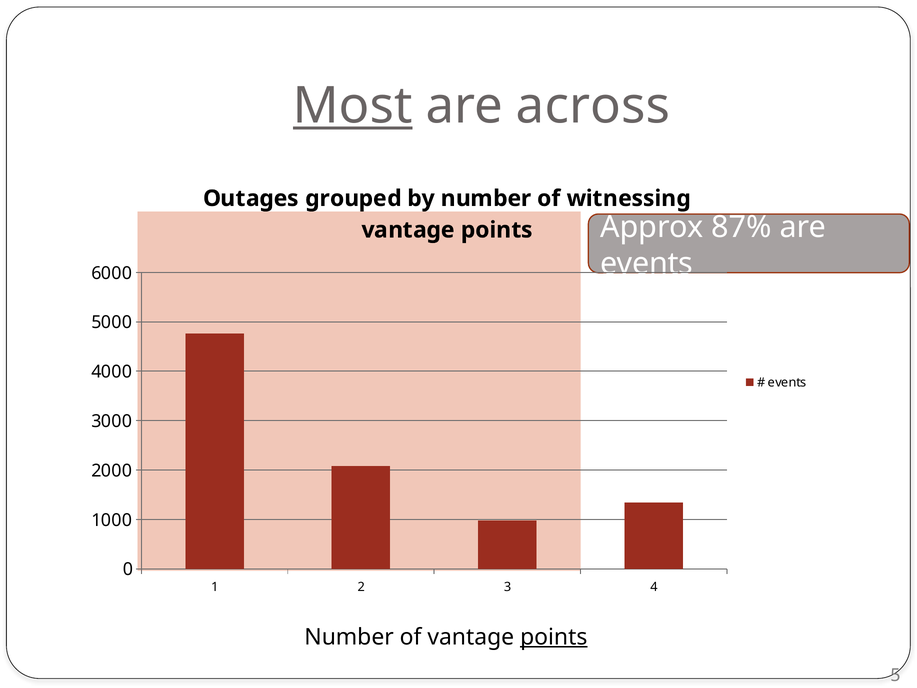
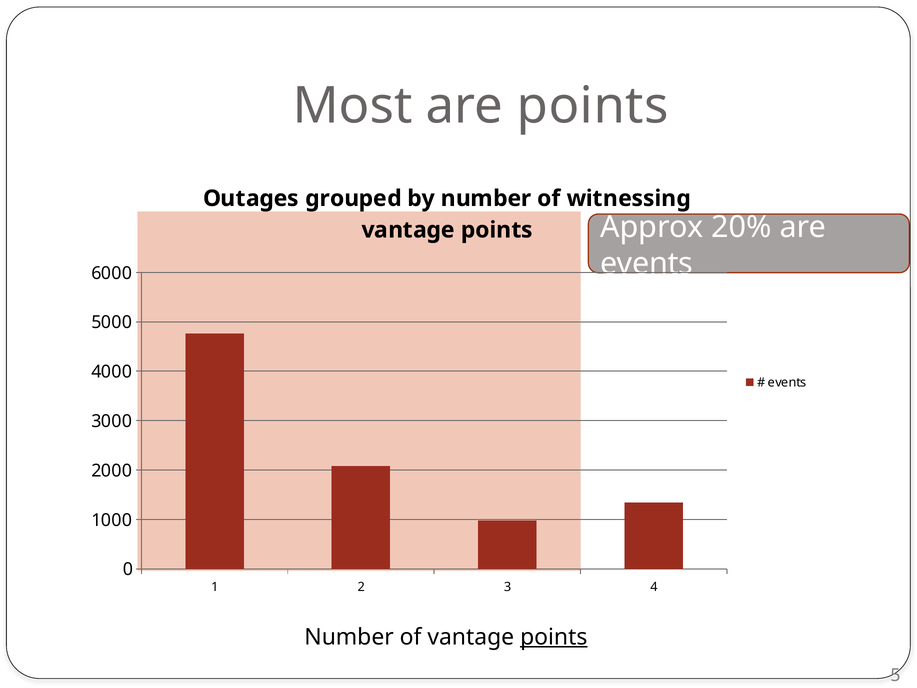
Most underline: present -> none (353, 106)
are across: across -> points (593, 106)
87%: 87% -> 20% (742, 227)
